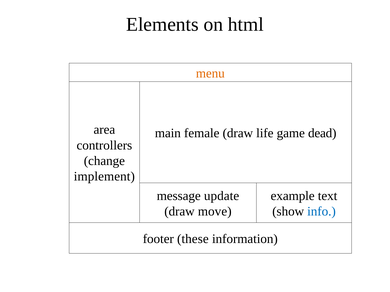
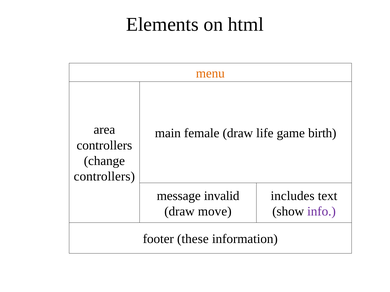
dead: dead -> birth (322, 133)
implement: implement -> controllers (104, 177)
update: update -> invalid (222, 196)
example: example -> includes (293, 196)
info colour: blue -> purple (322, 212)
